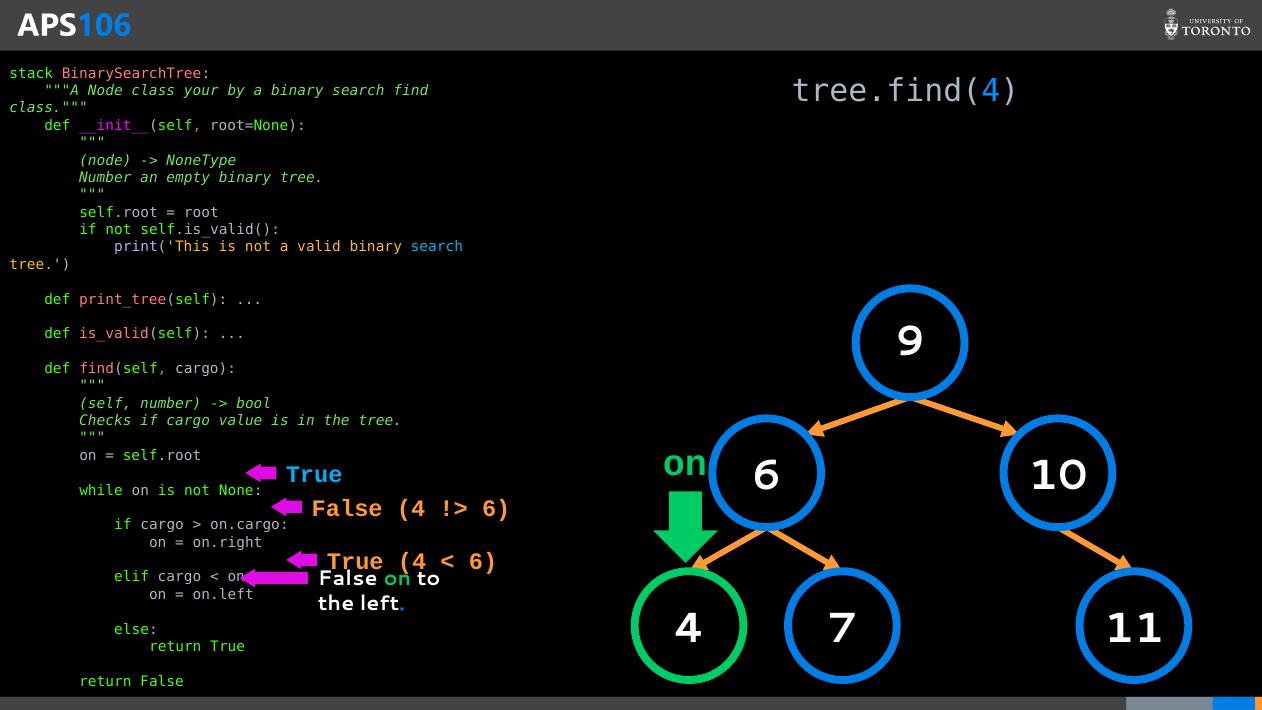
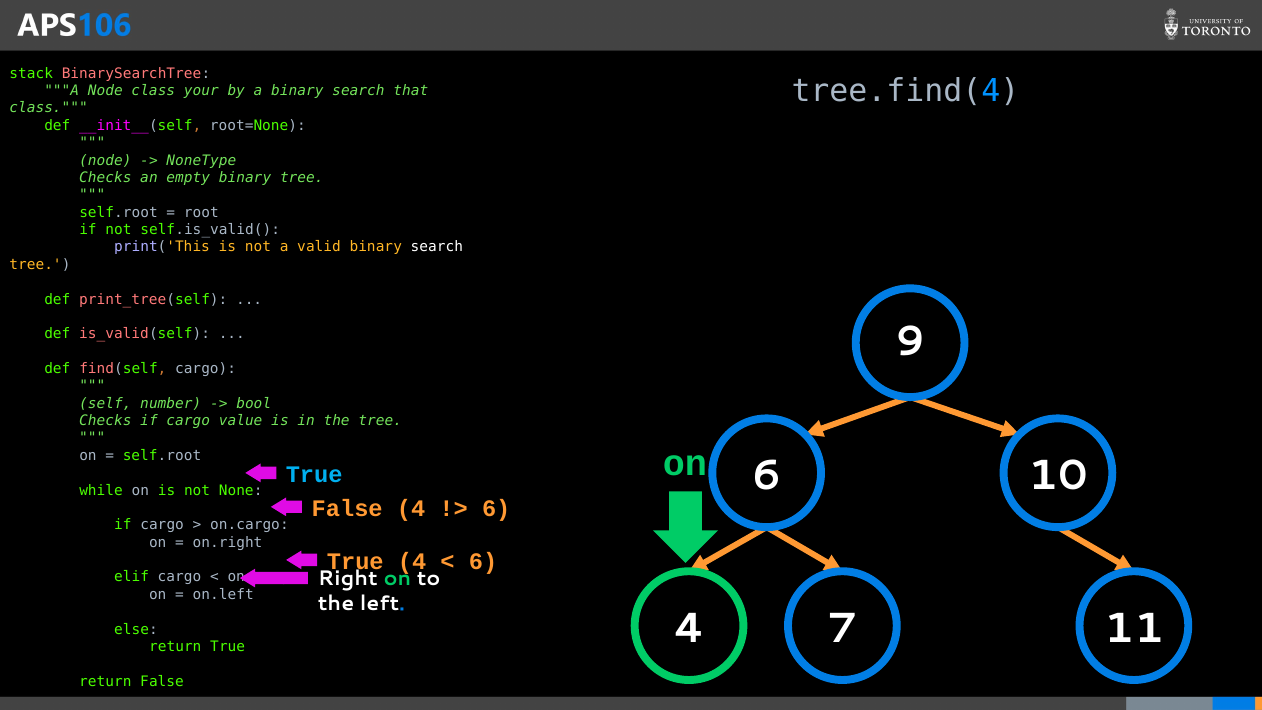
find: find -> that (411, 91)
Number: Number -> Checks (105, 178)
search colour: light blue -> white (437, 247)
False: False -> Right (348, 578)
